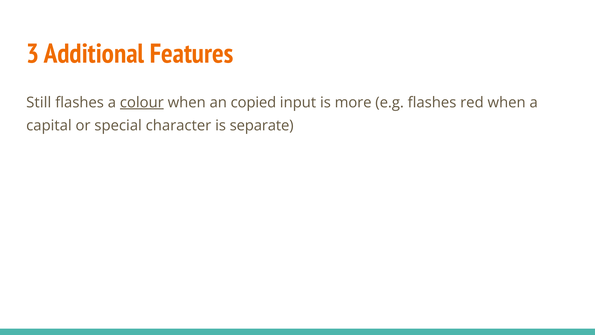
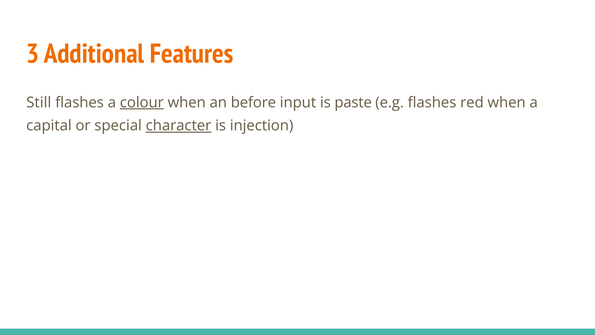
copied: copied -> before (253, 102)
more: more -> paste (353, 102)
character underline: none -> present (178, 126)
separate: separate -> injection (262, 126)
